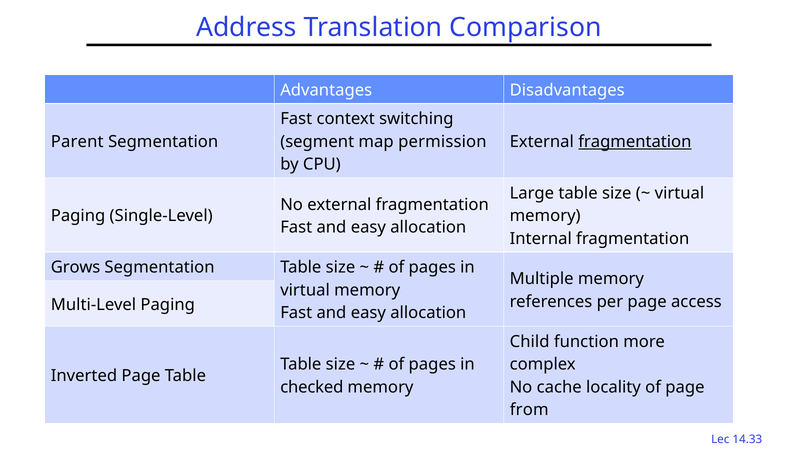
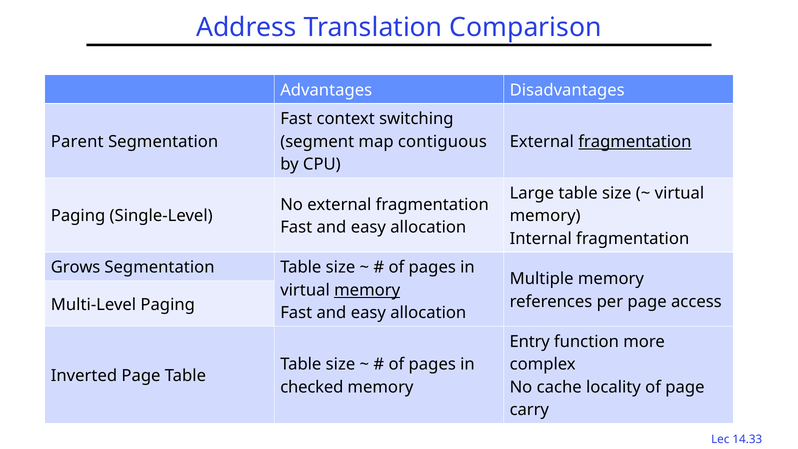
permission: permission -> contiguous (442, 142)
memory underline: none -> present (367, 290)
Child: Child -> Entry (530, 342)
from: from -> carry (529, 410)
